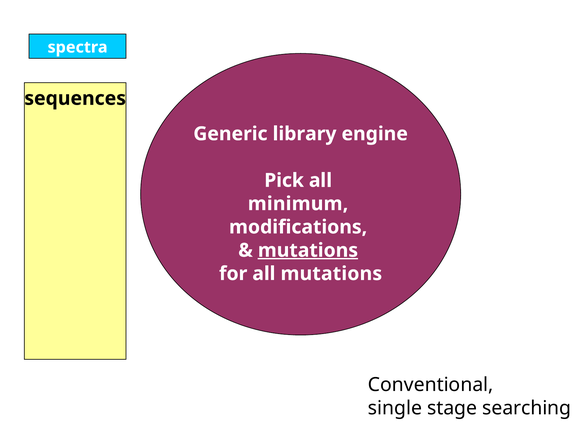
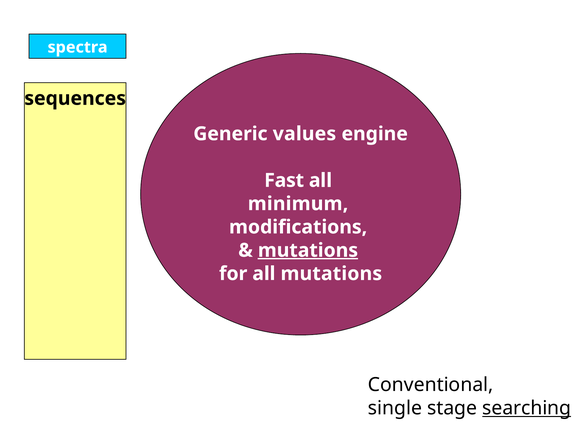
library: library -> values (304, 134)
Pick: Pick -> Fast (284, 180)
searching underline: none -> present (527, 408)
